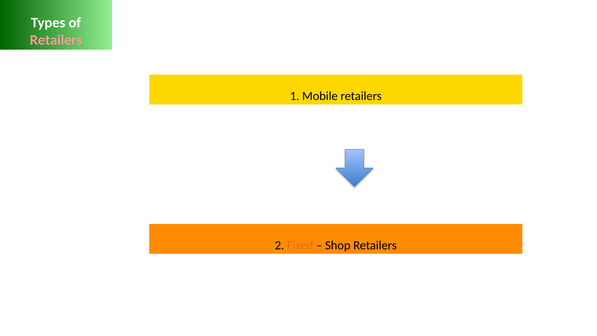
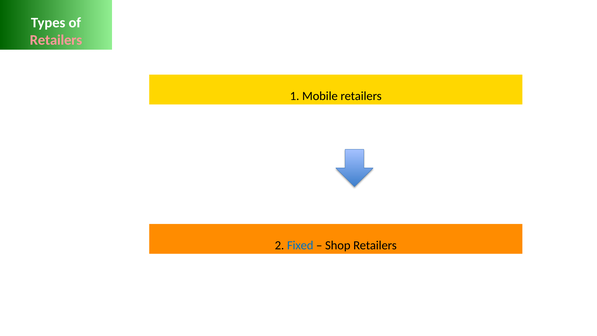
Fixed colour: orange -> blue (300, 245)
